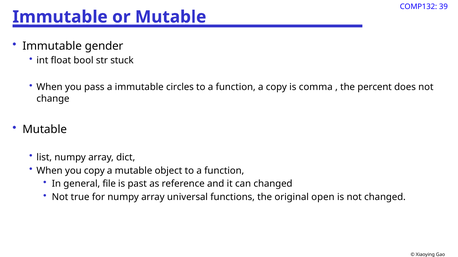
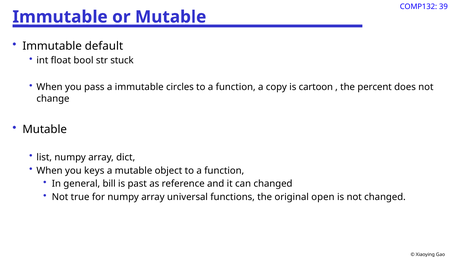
gender: gender -> default (104, 46)
comma: comma -> cartoon (316, 87)
you copy: copy -> keys (94, 171)
file: file -> bill (109, 184)
